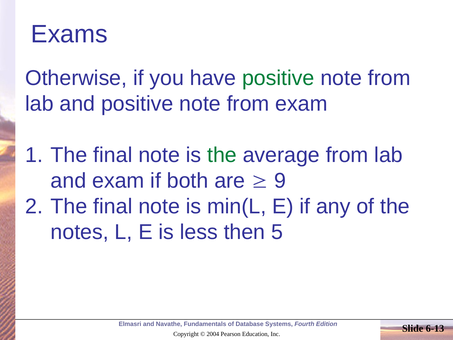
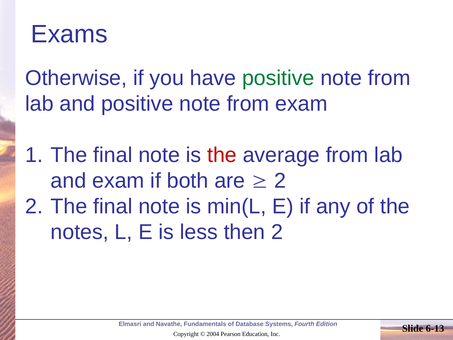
the colour: green -> red (222, 155)
9: 9 -> 2 (280, 181)
then 5: 5 -> 2 (277, 232)
